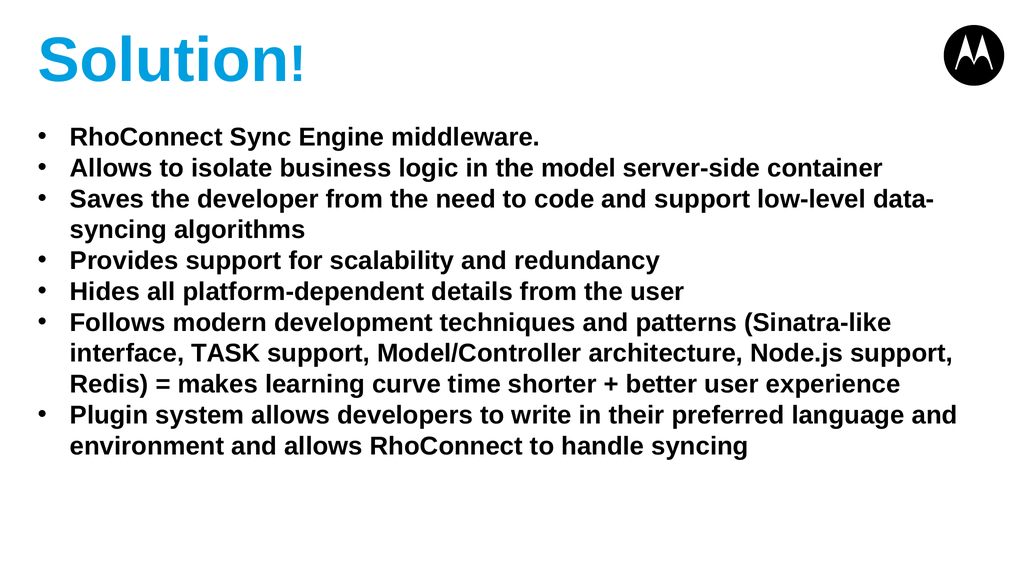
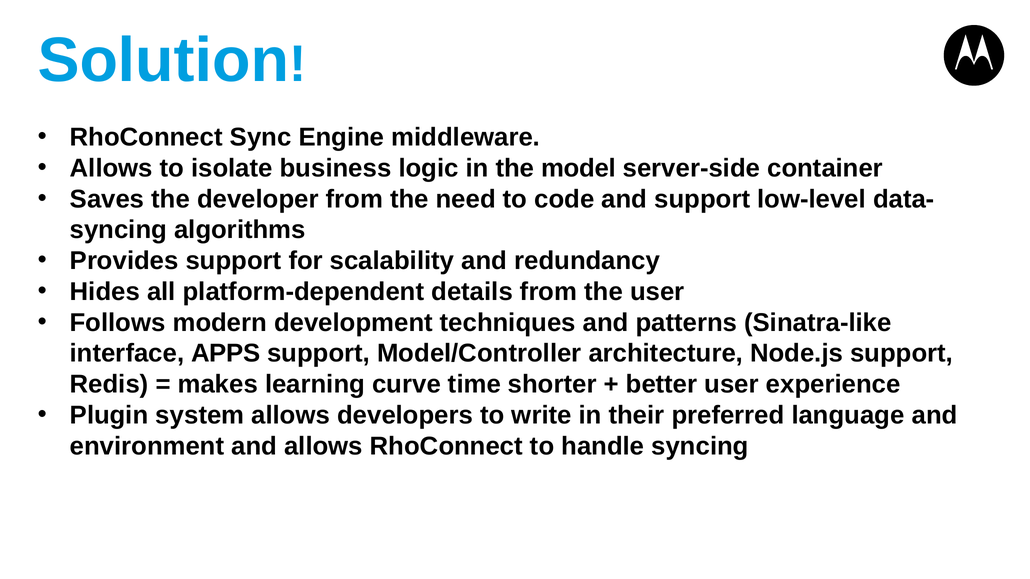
TASK: TASK -> APPS (226, 354)
